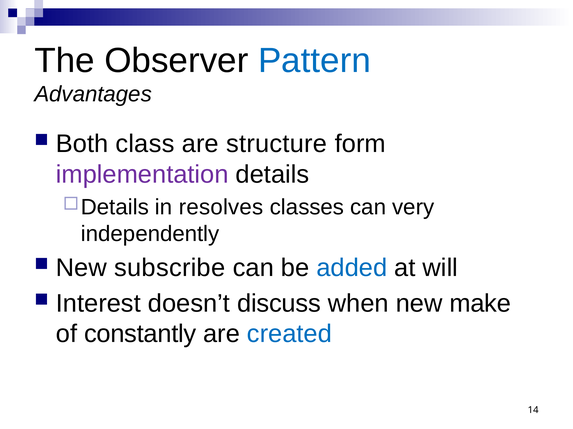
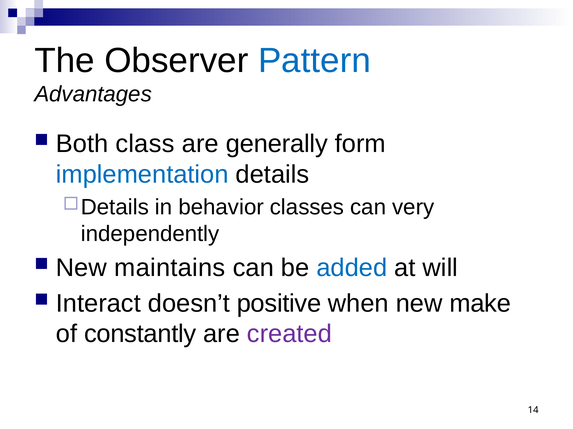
structure: structure -> generally (277, 144)
implementation colour: purple -> blue (142, 175)
resolves: resolves -> behavior (221, 208)
subscribe: subscribe -> maintains (170, 268)
Interest: Interest -> Interact (98, 304)
discuss: discuss -> positive (279, 304)
created colour: blue -> purple (289, 335)
